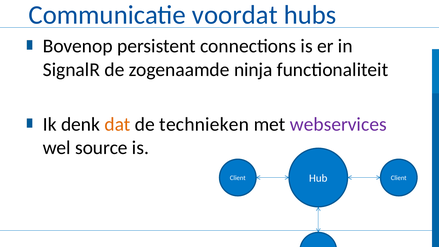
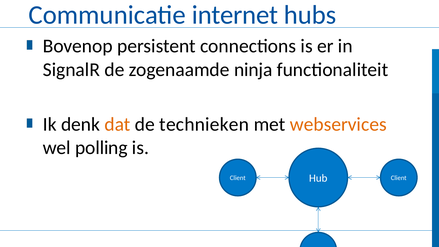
voordat: voordat -> internet (235, 15)
webservices colour: purple -> orange (338, 124)
source: source -> polling (101, 148)
